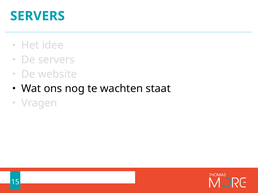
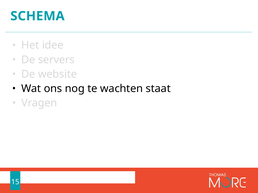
SERVERS: SERVERS -> SCHEMA (37, 16)
